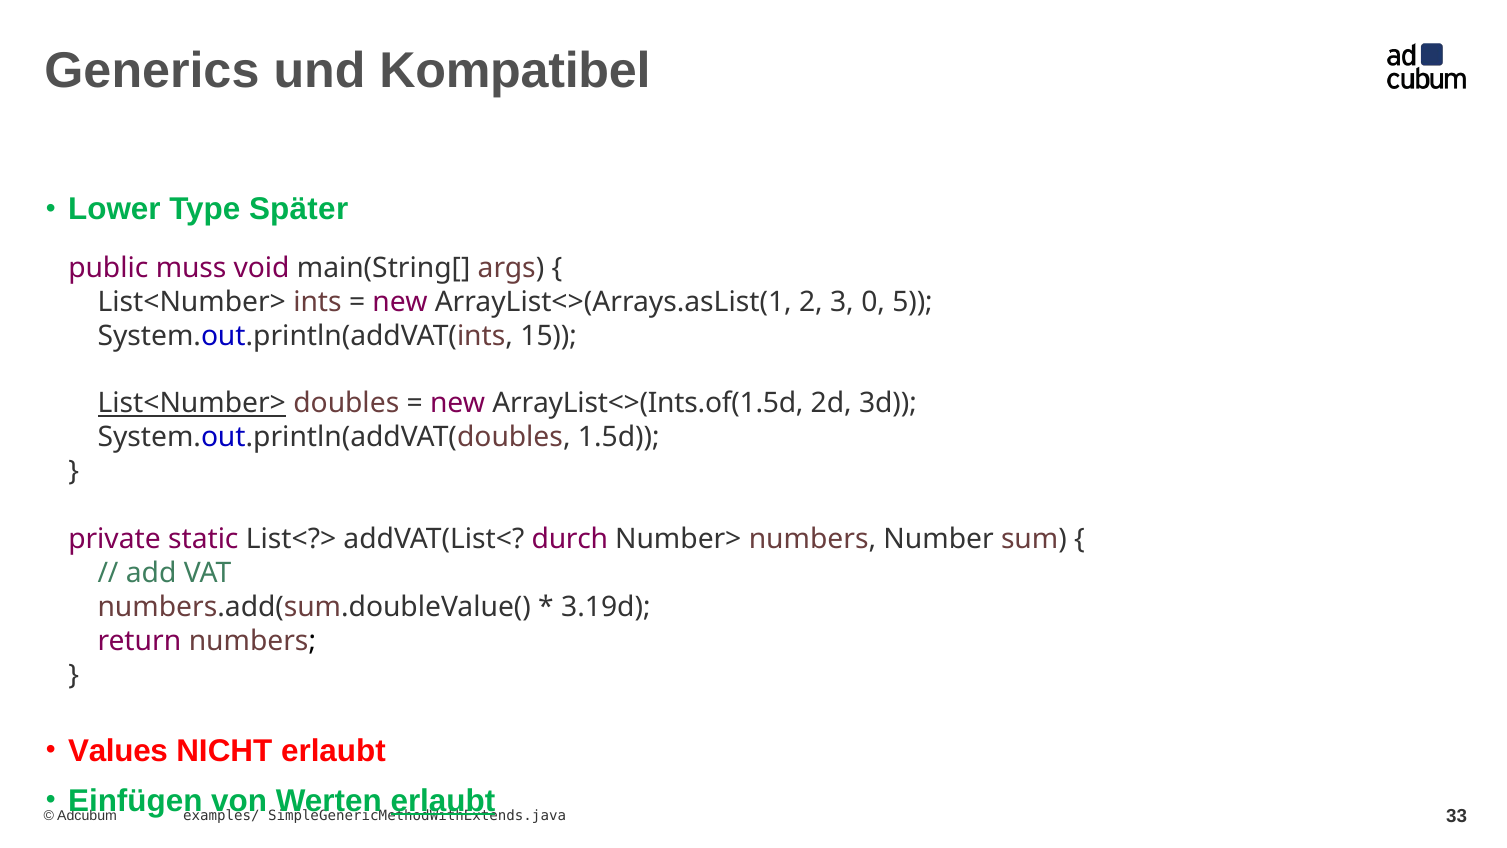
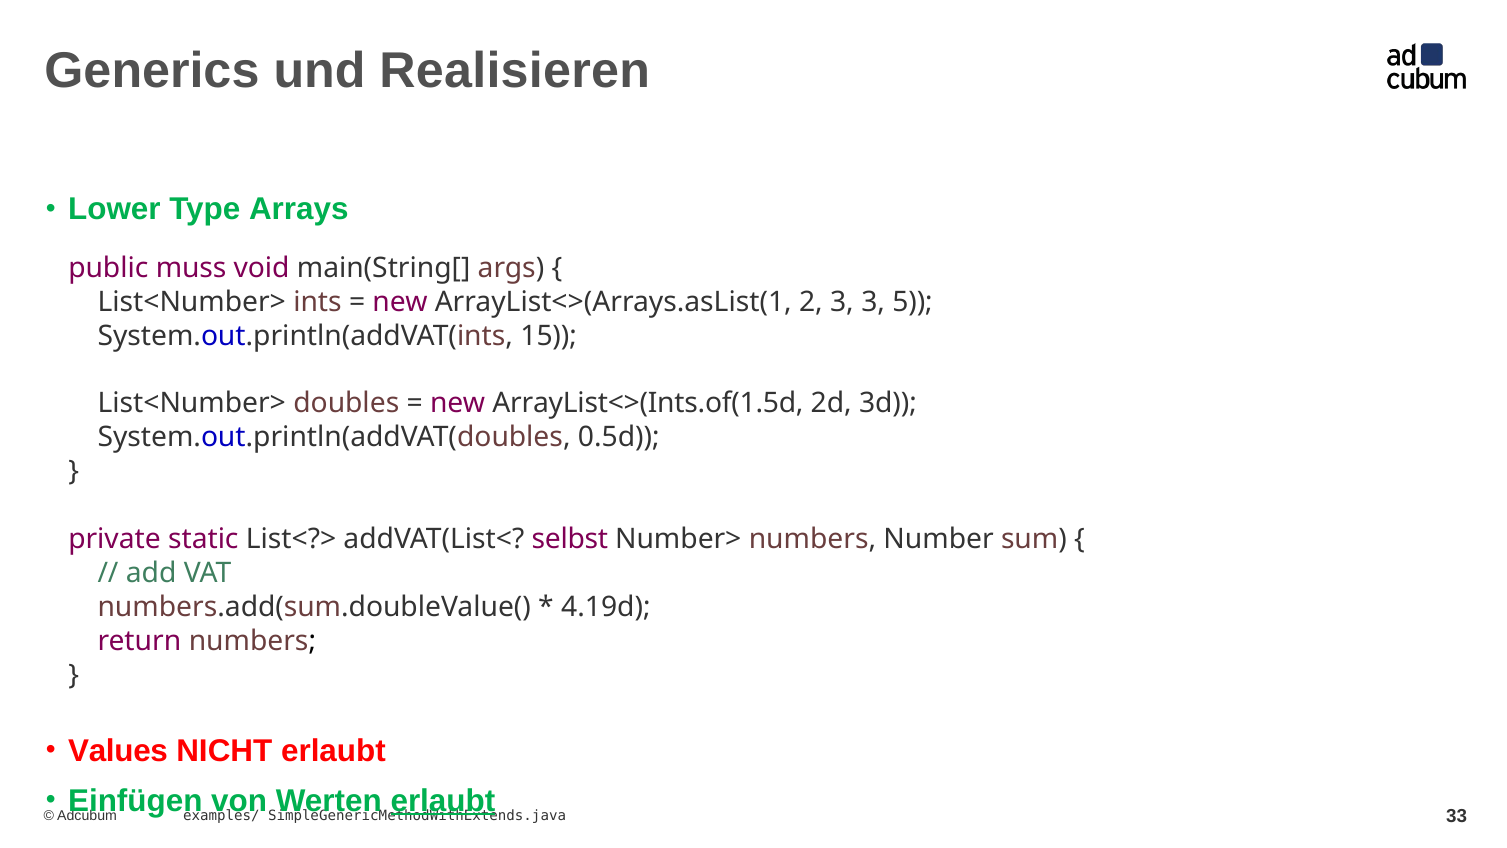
Kompatibel: Kompatibel -> Realisieren (515, 71)
Später: Später -> Arrays (299, 209)
3 0: 0 -> 3 (873, 302)
List<Number> underline: present -> none (192, 403)
1.5d: 1.5d -> 0.5d (619, 437)
durch: durch -> selbst (570, 539)
3.19d: 3.19d -> 4.19d (606, 607)
